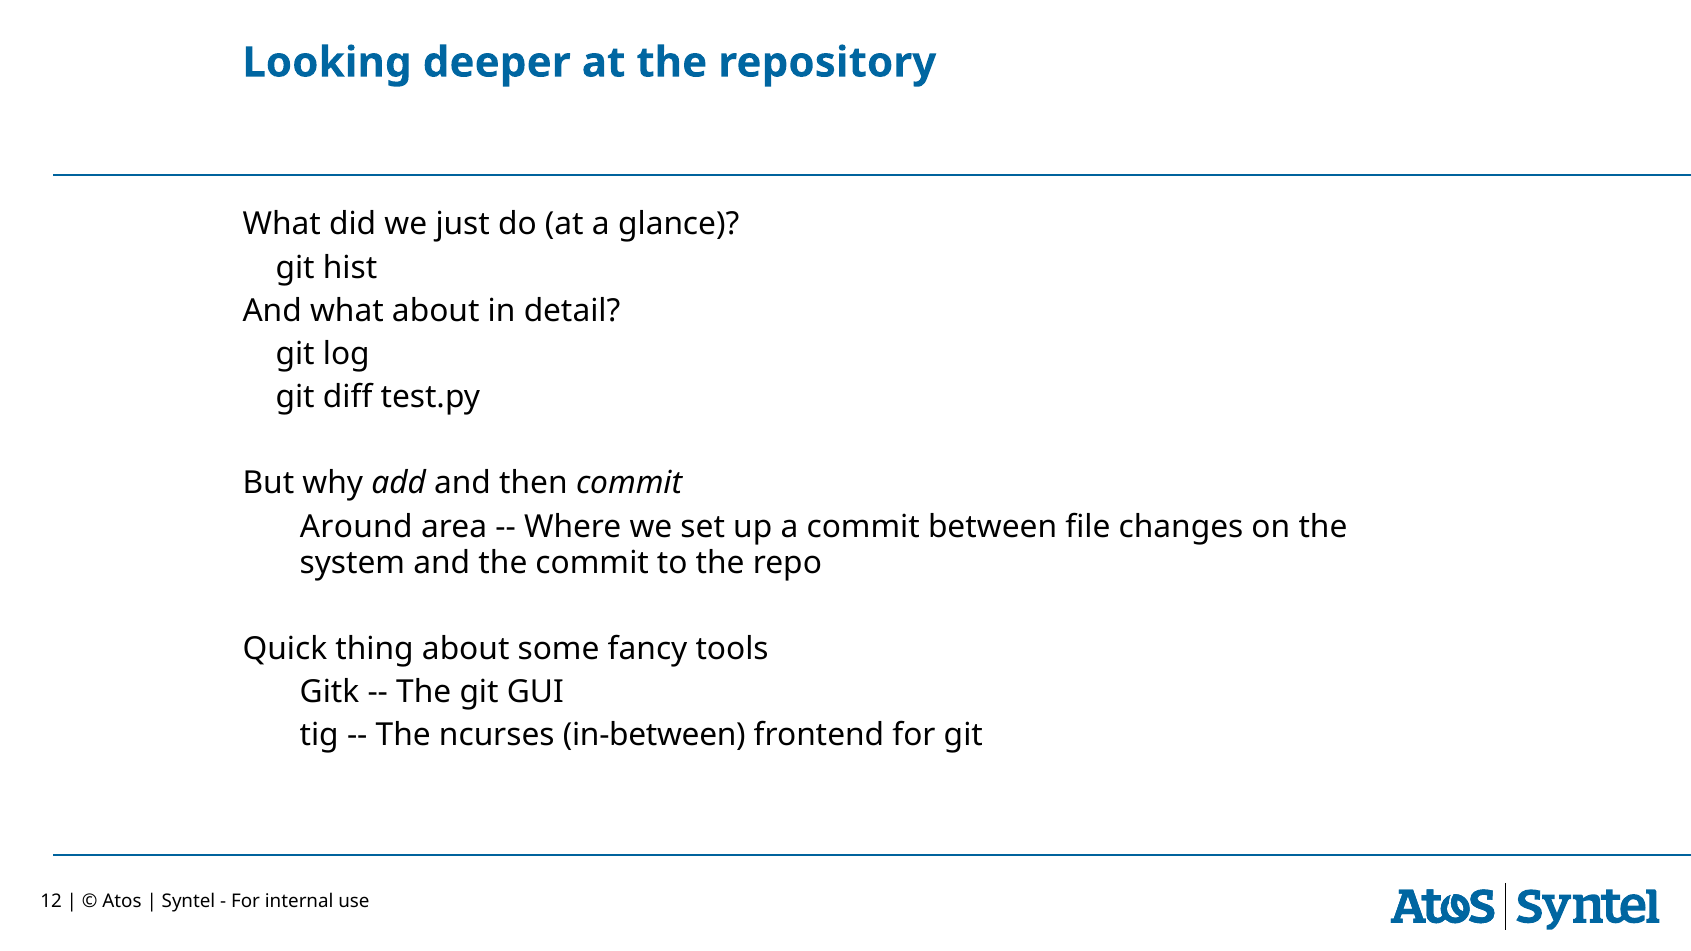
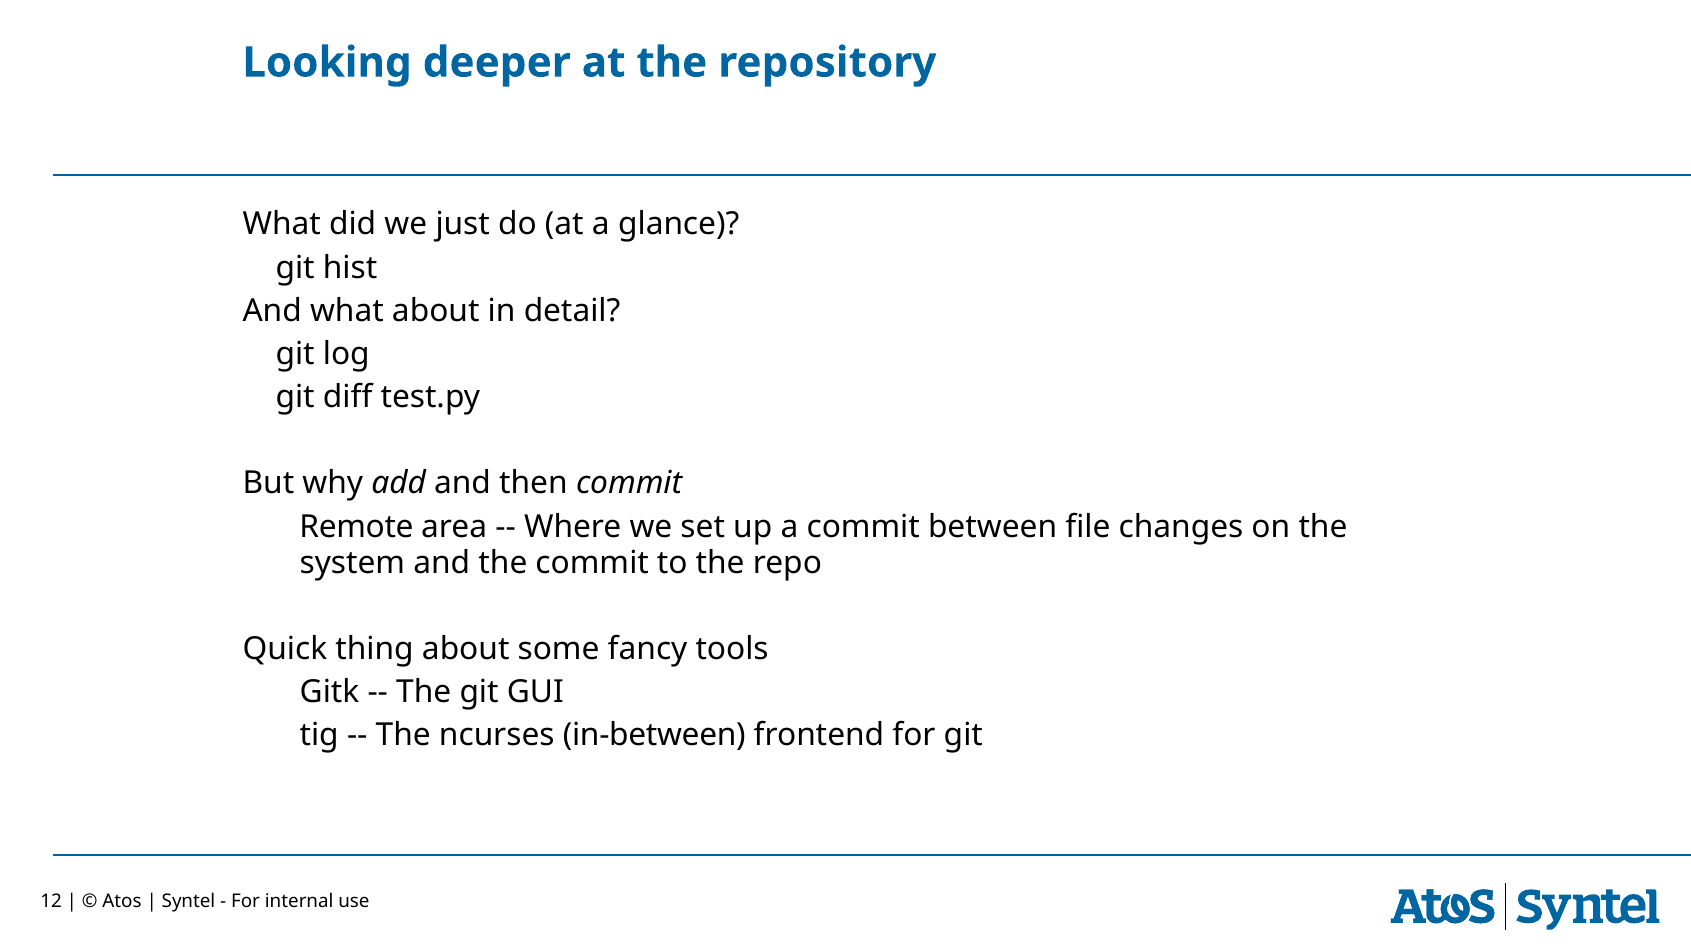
Around: Around -> Remote (357, 527)
